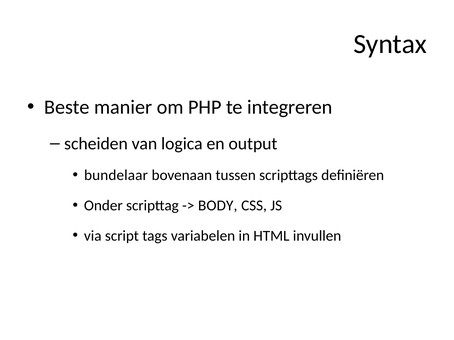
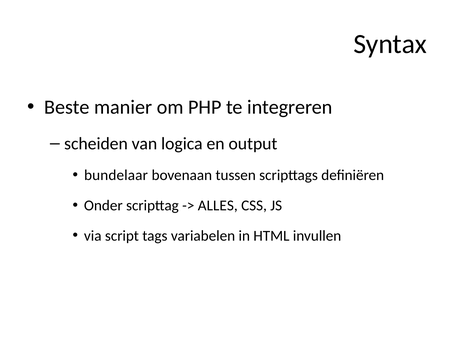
BODY: BODY -> ALLES (218, 206)
